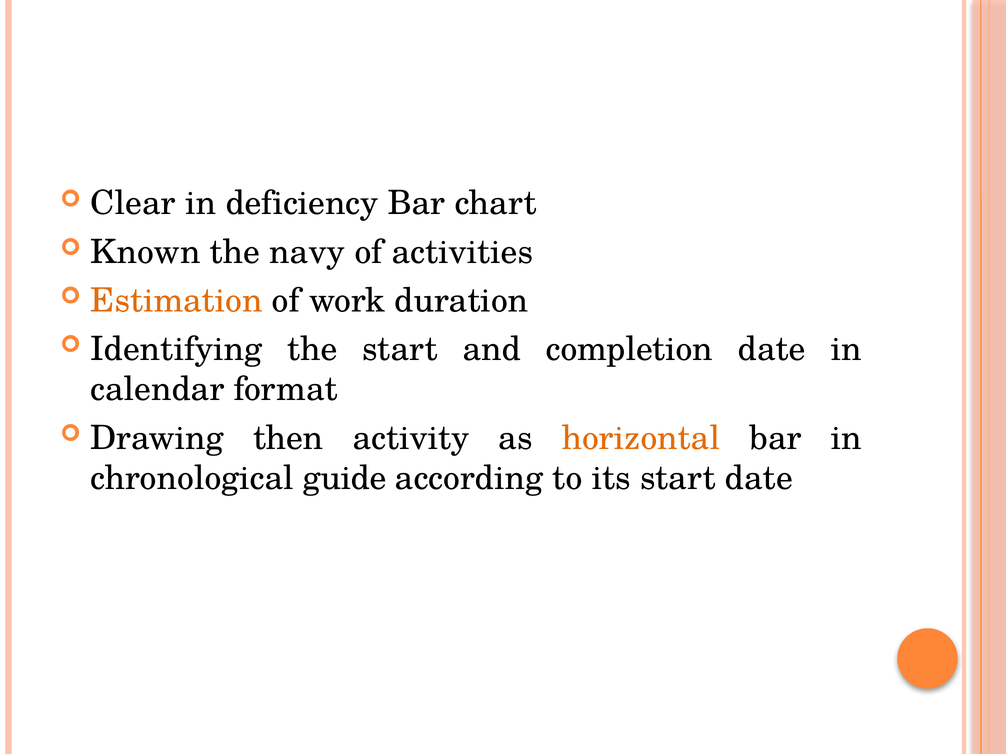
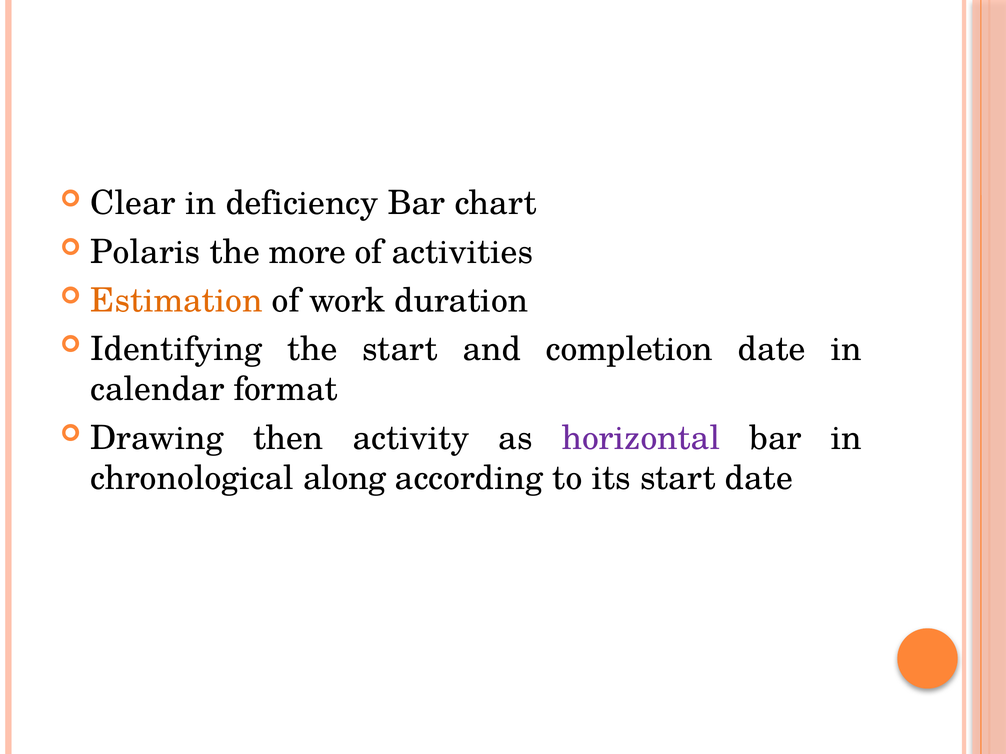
Known: Known -> Polaris (145, 252)
navy: navy -> more (307, 252)
horizontal colour: orange -> purple (641, 438)
guide: guide -> along (345, 479)
